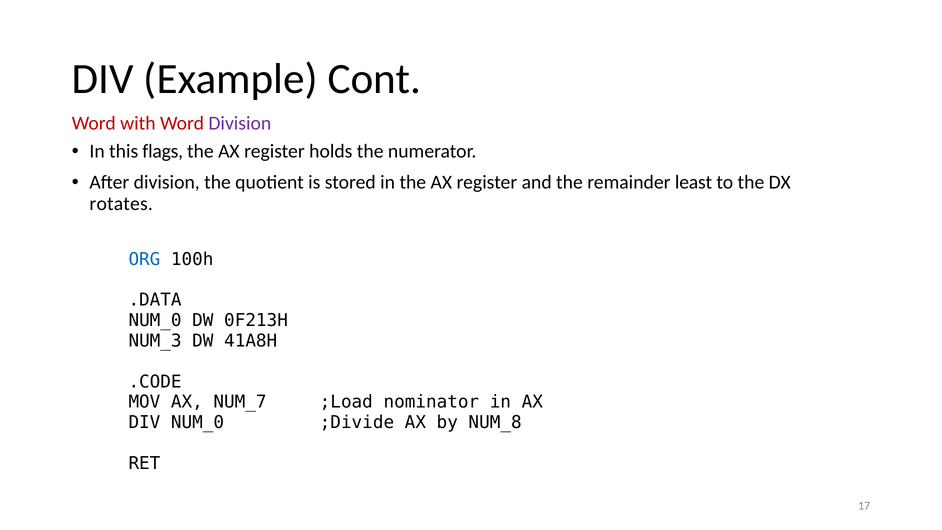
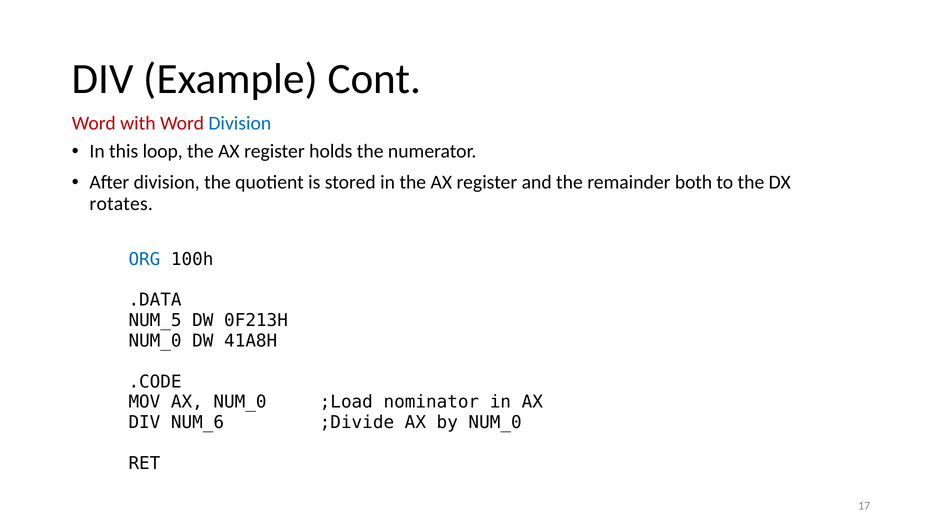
Division colour: purple -> blue (240, 123)
flags: flags -> loop (163, 151)
least: least -> both (694, 182)
NUM_0: NUM_0 -> NUM_5 (155, 320)
NUM_3: NUM_3 -> NUM_0 (155, 341)
AX NUM_7: NUM_7 -> NUM_0 (240, 402)
DIV NUM_0: NUM_0 -> NUM_6 (198, 422)
by NUM_8: NUM_8 -> NUM_0 (495, 422)
